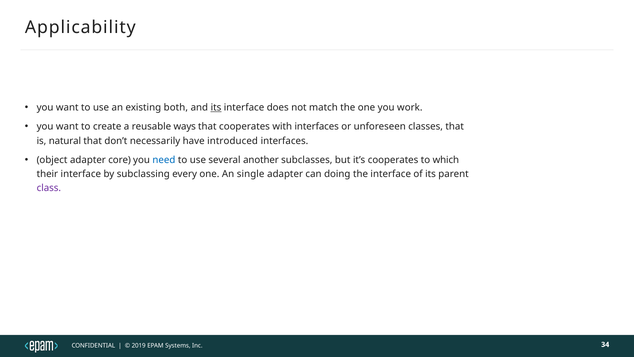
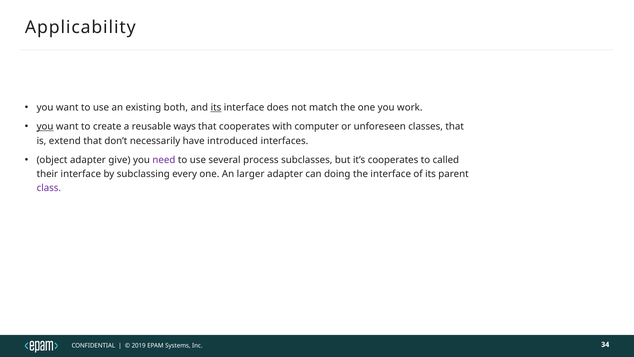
you underline: none -> present (45, 127)
with interfaces: interfaces -> computer (317, 127)
natural: natural -> extend (65, 141)
core: core -> give (119, 160)
need colour: blue -> purple (164, 160)
another: another -> process (261, 160)
which: which -> called (446, 160)
single: single -> larger (251, 174)
